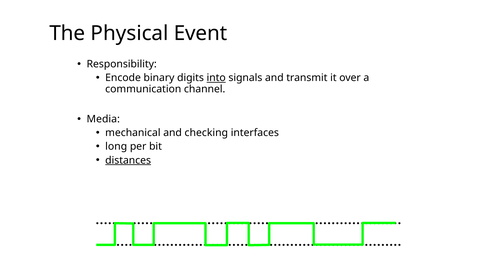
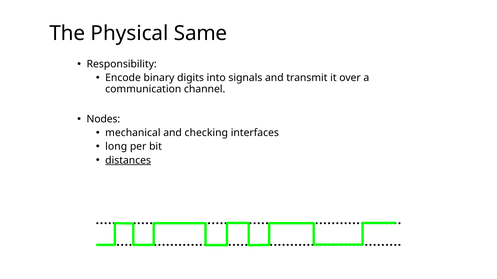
Event: Event -> Same (201, 34)
into underline: present -> none (216, 78)
Media: Media -> Nodes (103, 119)
